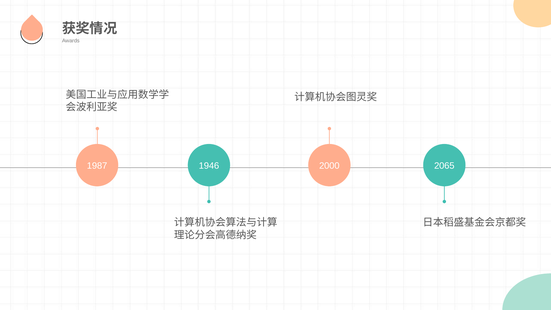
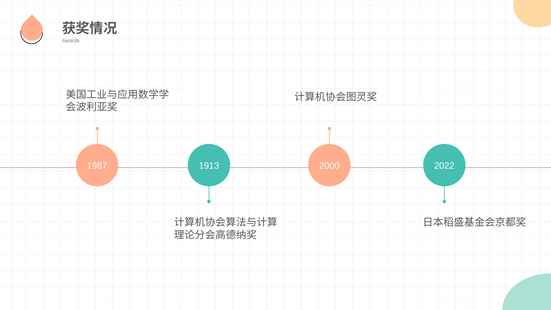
1946: 1946 -> 1913 (209, 166)
2065: 2065 -> 2022 (444, 166)
